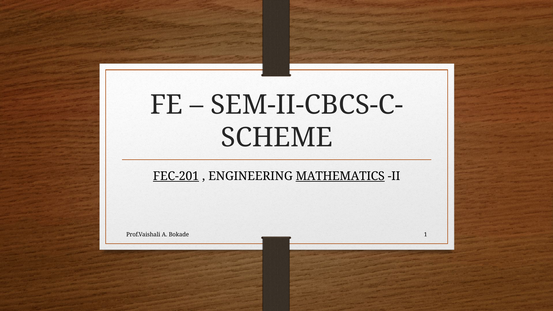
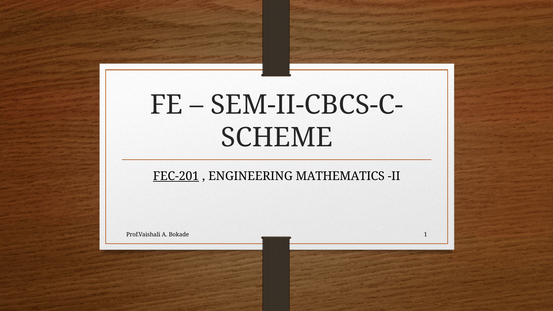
MATHEMATICS underline: present -> none (340, 176)
